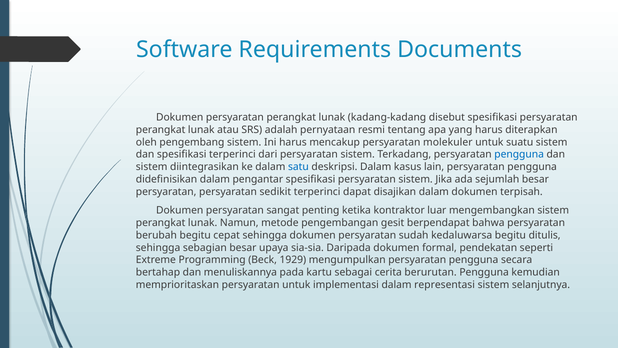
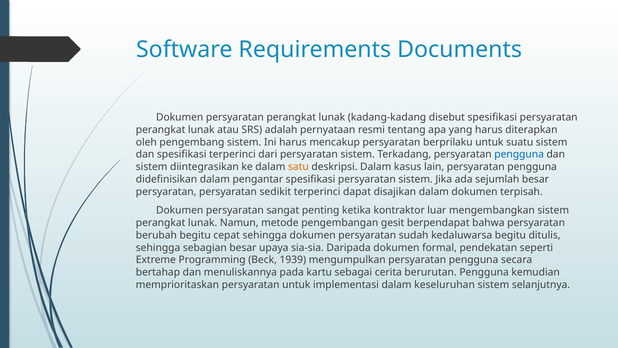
molekuler: molekuler -> berprilaku (448, 142)
satu colour: blue -> orange (298, 167)
1929: 1929 -> 1939 (293, 260)
representasi: representasi -> keseluruhan (445, 284)
